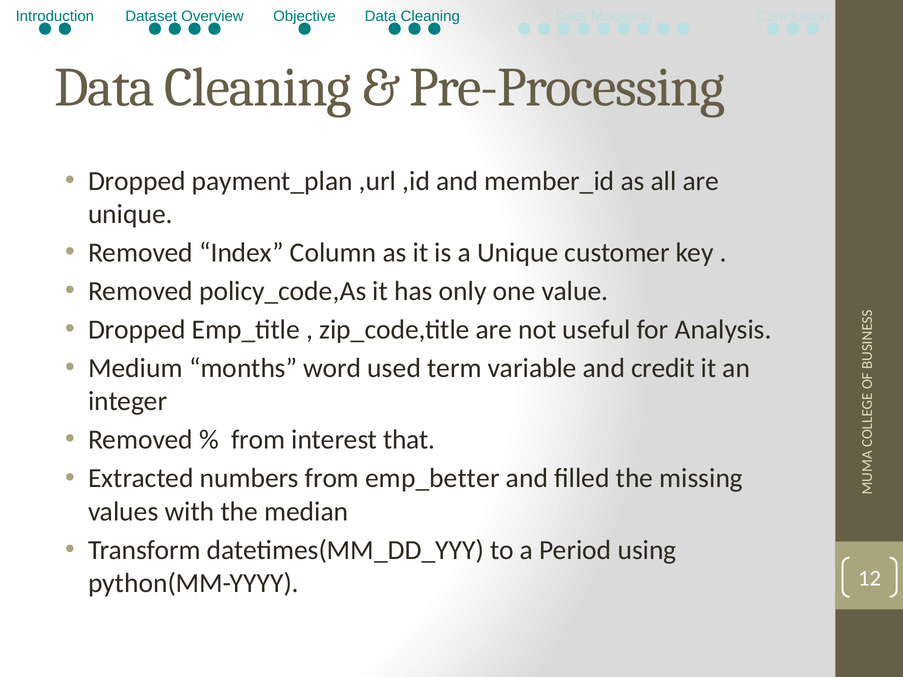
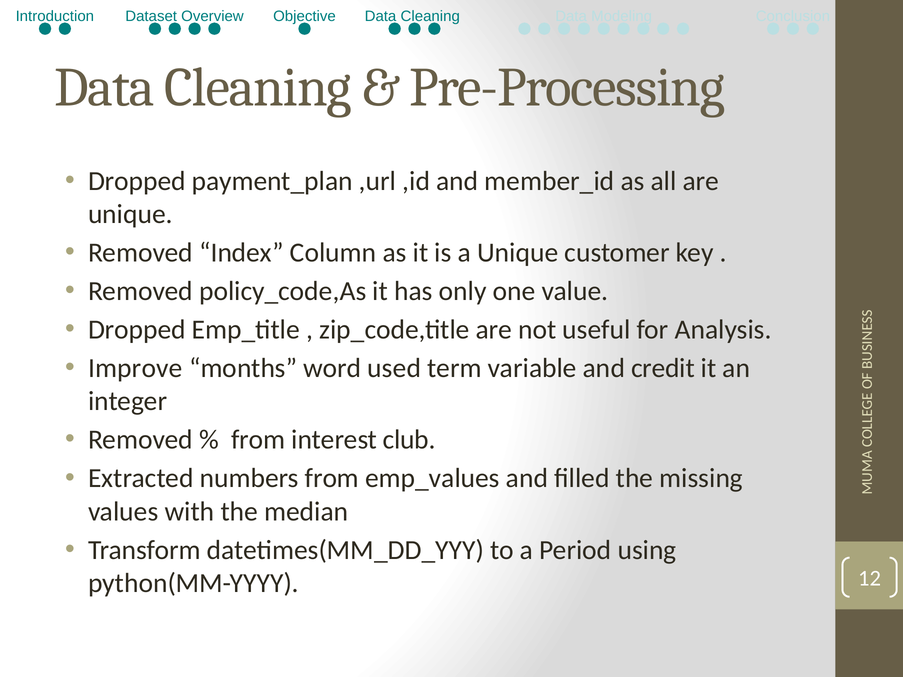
Medium: Medium -> Improve (135, 368)
that: that -> club (409, 440)
emp_better: emp_better -> emp_values (432, 479)
